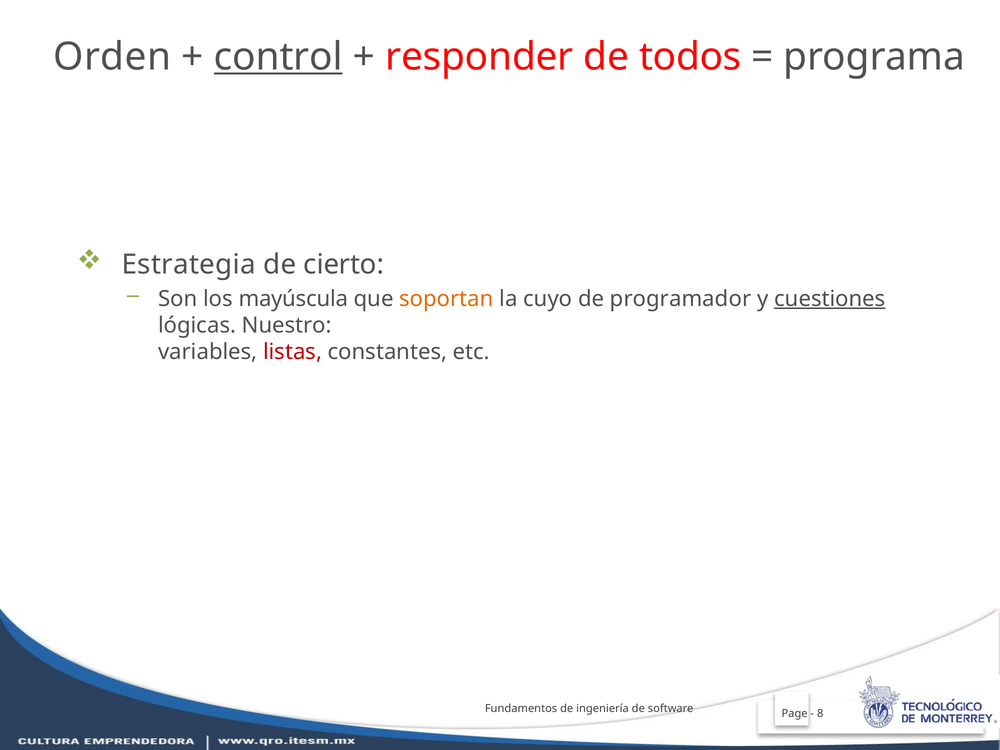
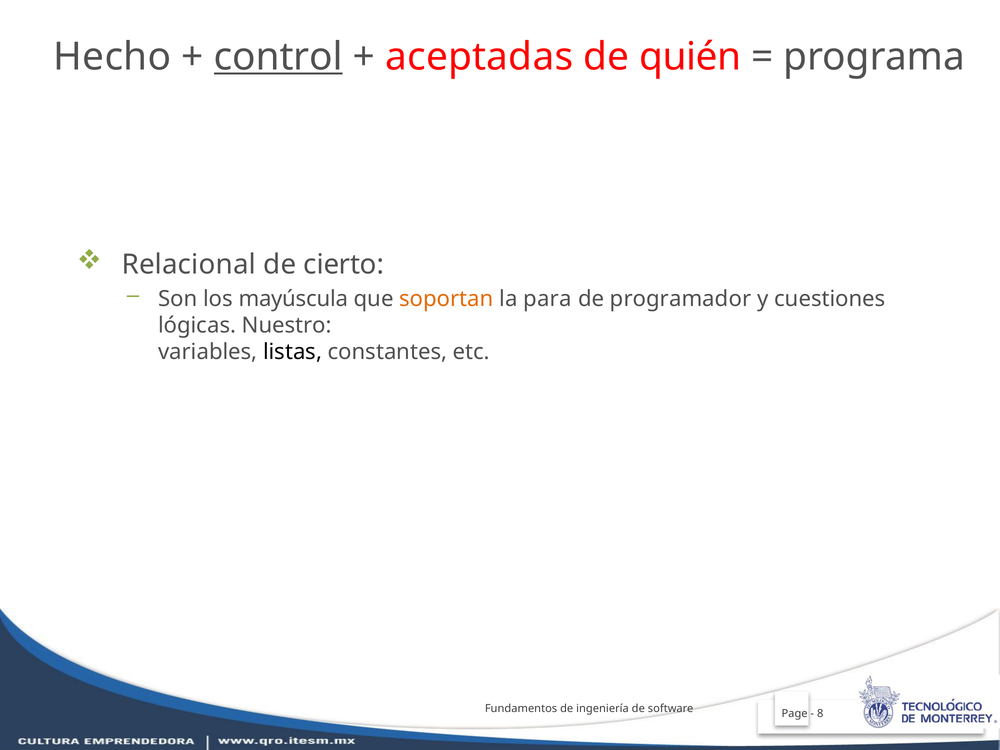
Orden: Orden -> Hecho (112, 57)
responder: responder -> aceptadas (479, 57)
todos: todos -> quién (690, 57)
Estrategia: Estrategia -> Relacional (189, 265)
cuyo: cuyo -> para (548, 299)
cuestiones underline: present -> none (830, 299)
listas colour: red -> black (293, 352)
